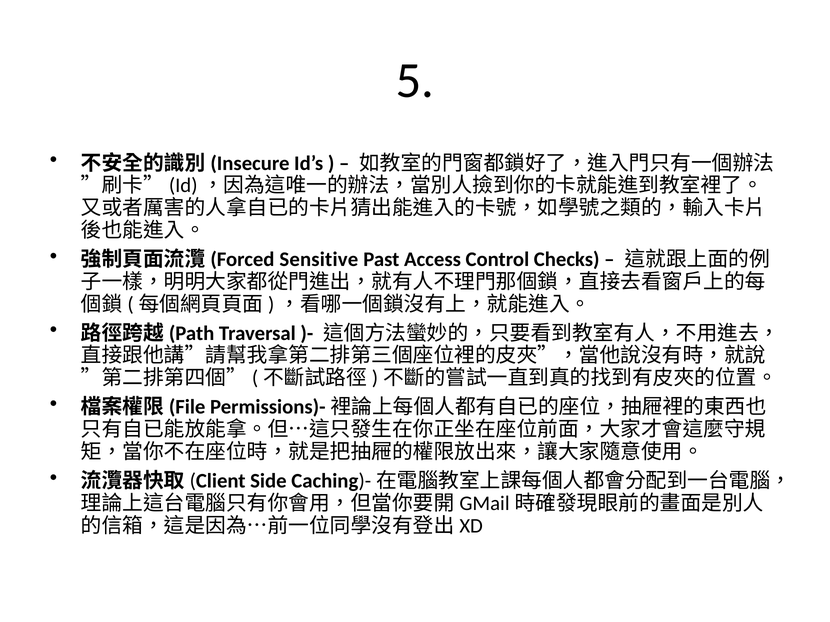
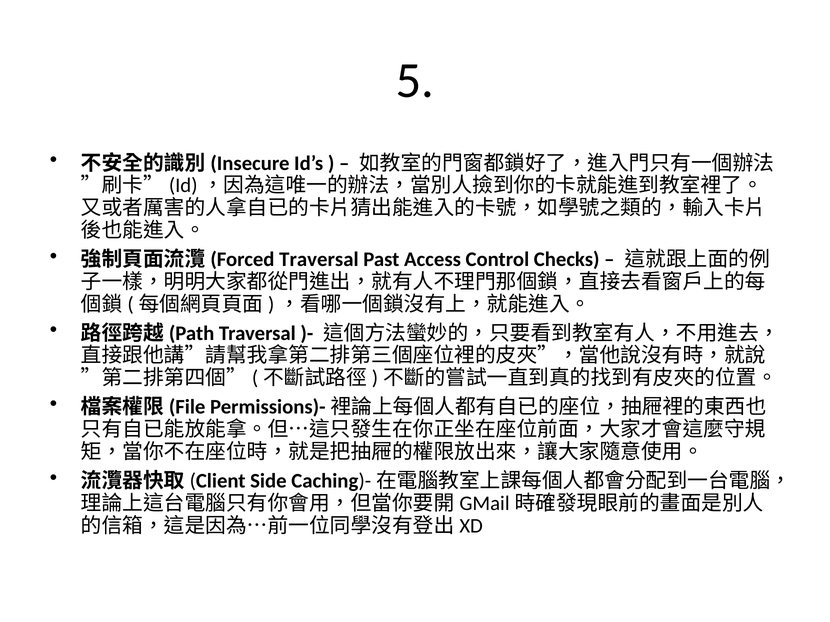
Sensitive: Sensitive -> Traversal (319, 260)
